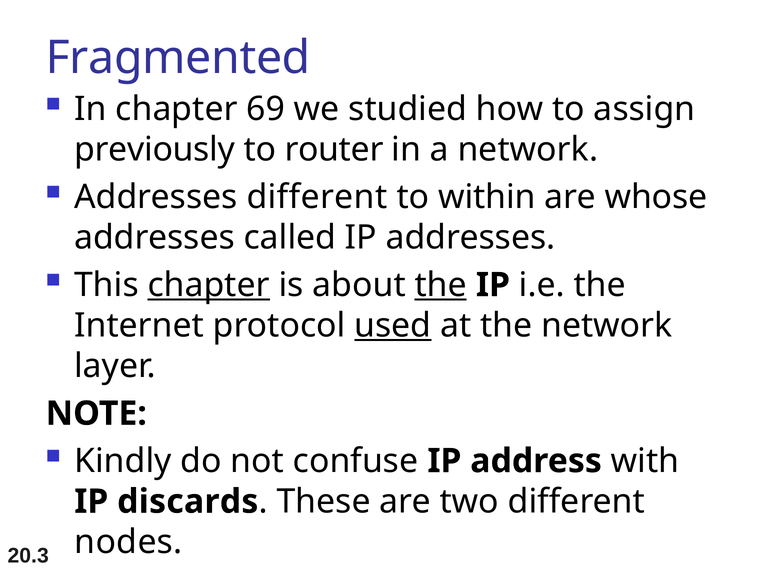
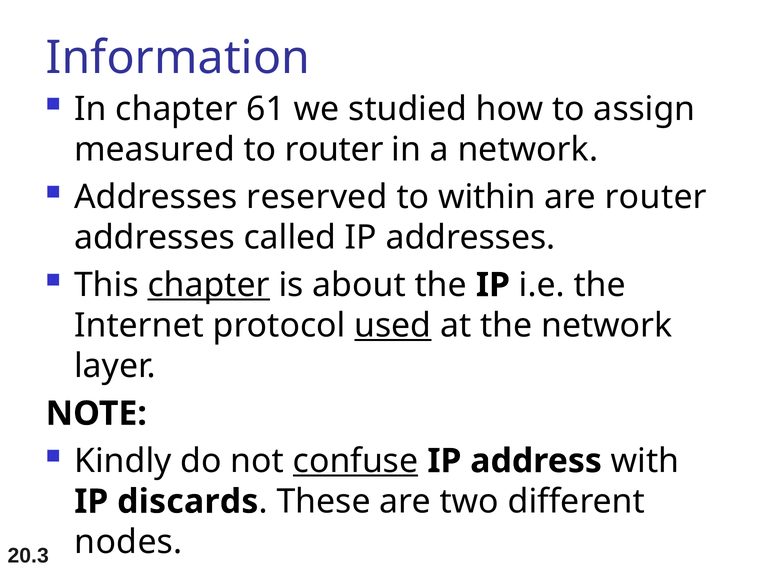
Fragmented: Fragmented -> Information (178, 58)
69: 69 -> 61 (266, 109)
previously: previously -> measured (155, 150)
Addresses different: different -> reserved (317, 197)
are whose: whose -> router (656, 197)
the underline: present -> none (441, 285)
confuse underline: none -> present (356, 461)
